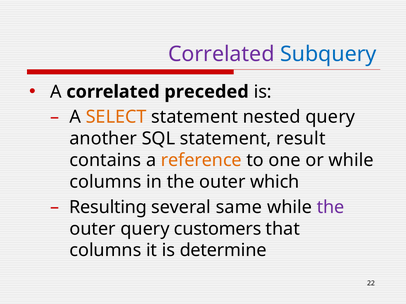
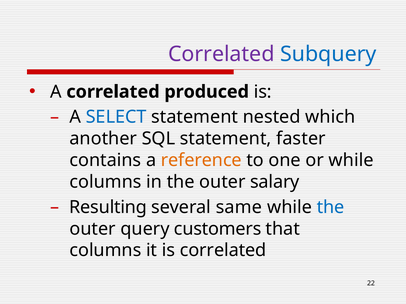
preceded: preceded -> produced (207, 92)
SELECT colour: orange -> blue (116, 117)
nested query: query -> which (330, 117)
result: result -> faster (301, 139)
which: which -> salary (275, 182)
the colour: purple -> blue (331, 207)
is determine: determine -> correlated (223, 251)
